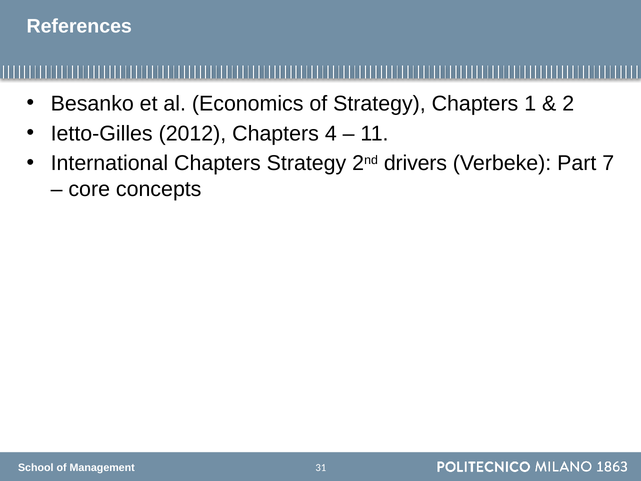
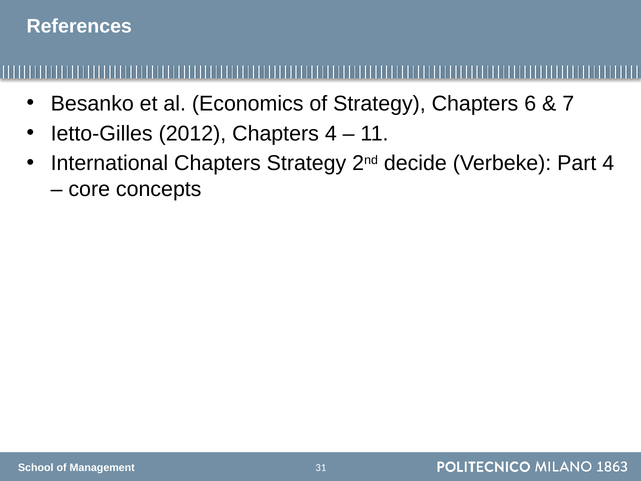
1: 1 -> 6 (530, 103)
2: 2 -> 7 (568, 103)
drivers: drivers -> decide (415, 163)
Part 7: 7 -> 4 (608, 163)
